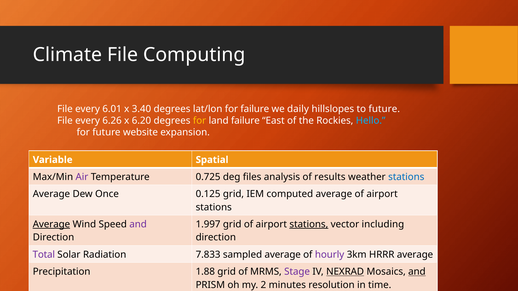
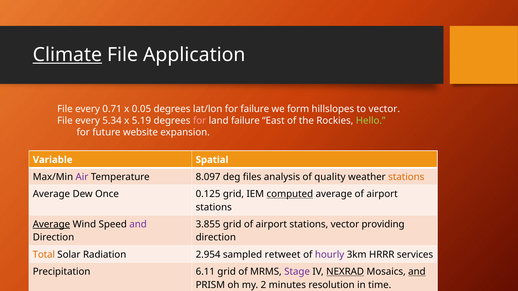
Climate underline: none -> present (67, 55)
Computing: Computing -> Application (194, 55)
6.01: 6.01 -> 0.71 (112, 109)
3.40: 3.40 -> 0.05 (141, 109)
daily: daily -> form (298, 109)
to future: future -> vector (384, 109)
6.26: 6.26 -> 5.34 (112, 121)
6.20: 6.20 -> 5.19 (141, 121)
for colour: yellow -> pink (200, 121)
Hello colour: light blue -> light green (371, 121)
0.725: 0.725 -> 8.097 (208, 177)
results: results -> quality (330, 177)
stations colour: blue -> orange (406, 177)
computed underline: none -> present (290, 194)
1.997: 1.997 -> 3.855 (208, 225)
stations underline: present -> none (309, 225)
including: including -> providing (383, 225)
Total colour: purple -> orange (44, 255)
7.833: 7.833 -> 2.954 (208, 255)
sampled average: average -> retweet (283, 255)
HRRR average: average -> services (415, 255)
1.88: 1.88 -> 6.11 (205, 272)
